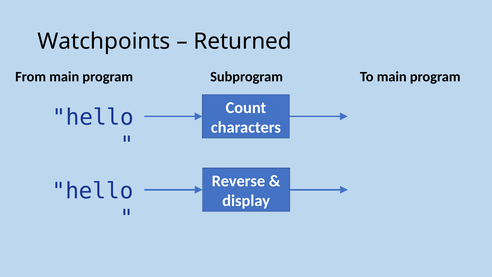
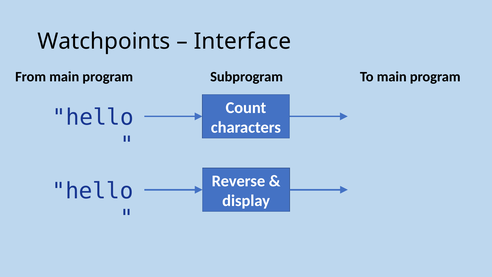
Returned: Returned -> Interface (243, 41)
